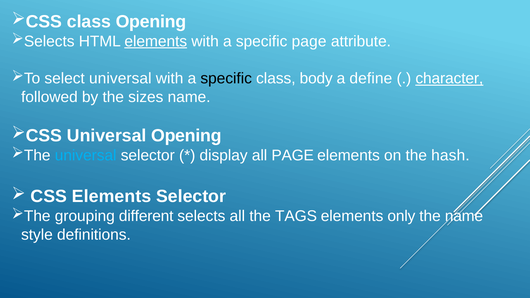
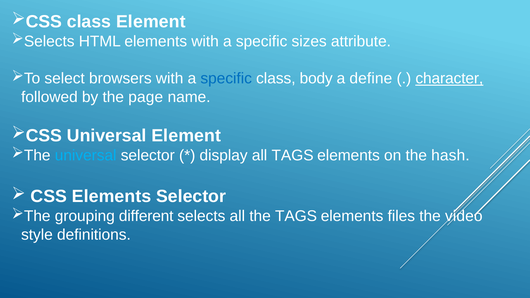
class Opening: Opening -> Element (151, 22)
elements underline: present -> none (156, 41)
specific page: page -> sizes (309, 41)
select universal: universal -> browsers (120, 78)
specific colour: black -> blue (226, 78)
sizes: sizes -> page (146, 97)
Universal Opening: Opening -> Element (186, 136)
all PAGE: PAGE -> TAGS (293, 155)
only: only -> files (401, 216)
the name: name -> video (464, 216)
